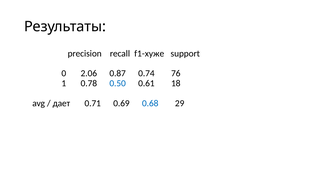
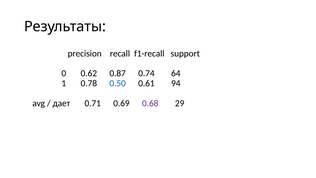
f1-хуже: f1-хуже -> f1-recall (149, 53)
2.06: 2.06 -> 0.62 (89, 73)
76: 76 -> 64 (176, 73)
18: 18 -> 94 (176, 83)
0.68 colour: blue -> purple (150, 103)
